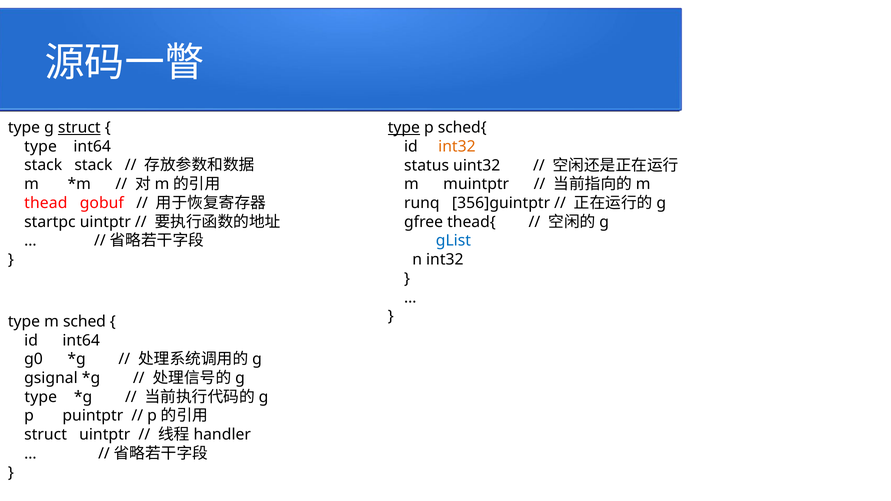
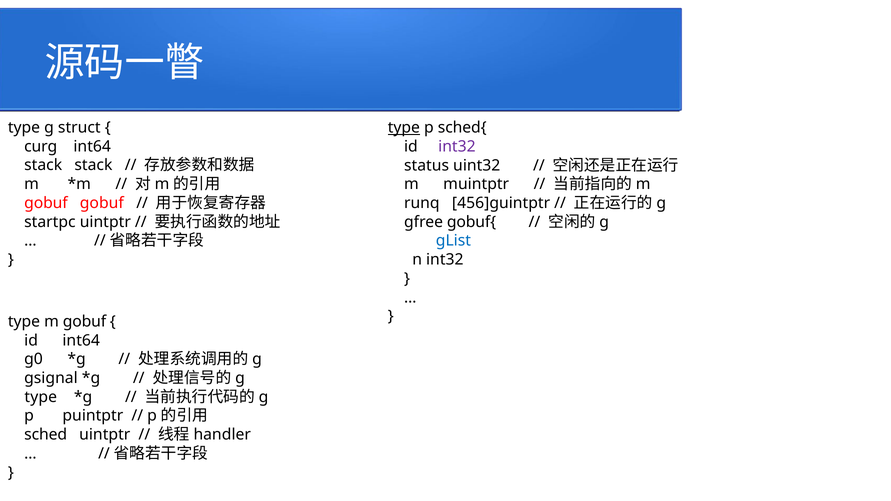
struct underline: present -> none (79, 128)
type: type -> curg (41, 146)
int32 colour: orange -> purple (457, 147)
thead: thead -> gobuf (46, 203)
356]guintptr: 356]guintptr -> 456]guintptr (501, 203)
thead{: thead{ -> gobuf{ (472, 222)
m sched: sched -> gobuf (85, 322)
struct: struct -> sched (46, 435)
